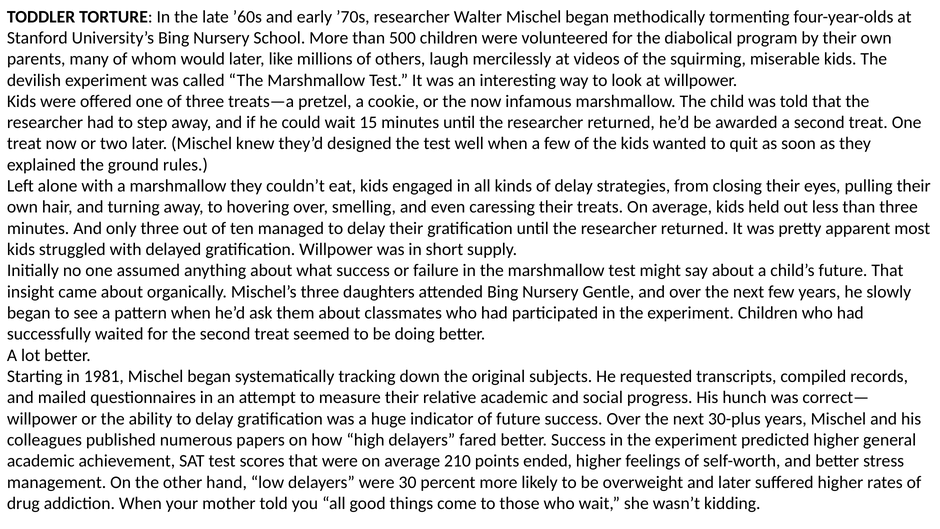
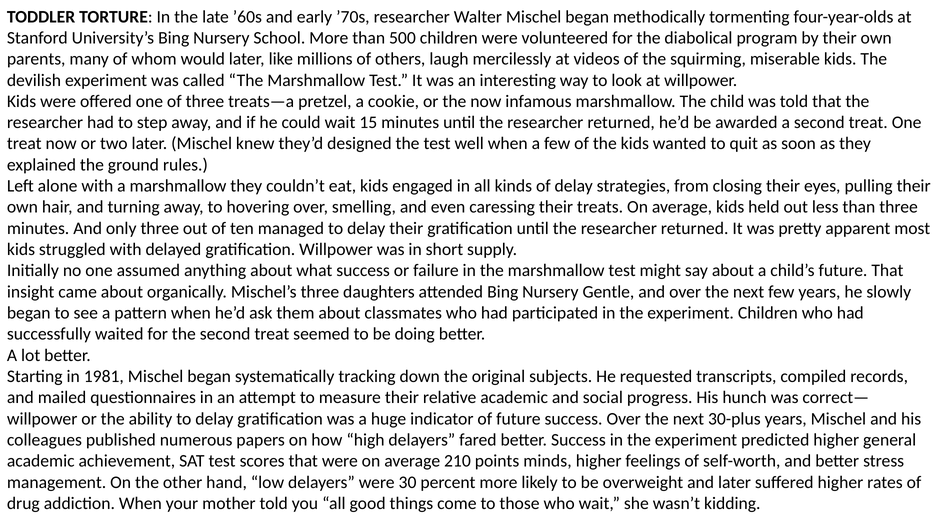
ended: ended -> minds (547, 461)
